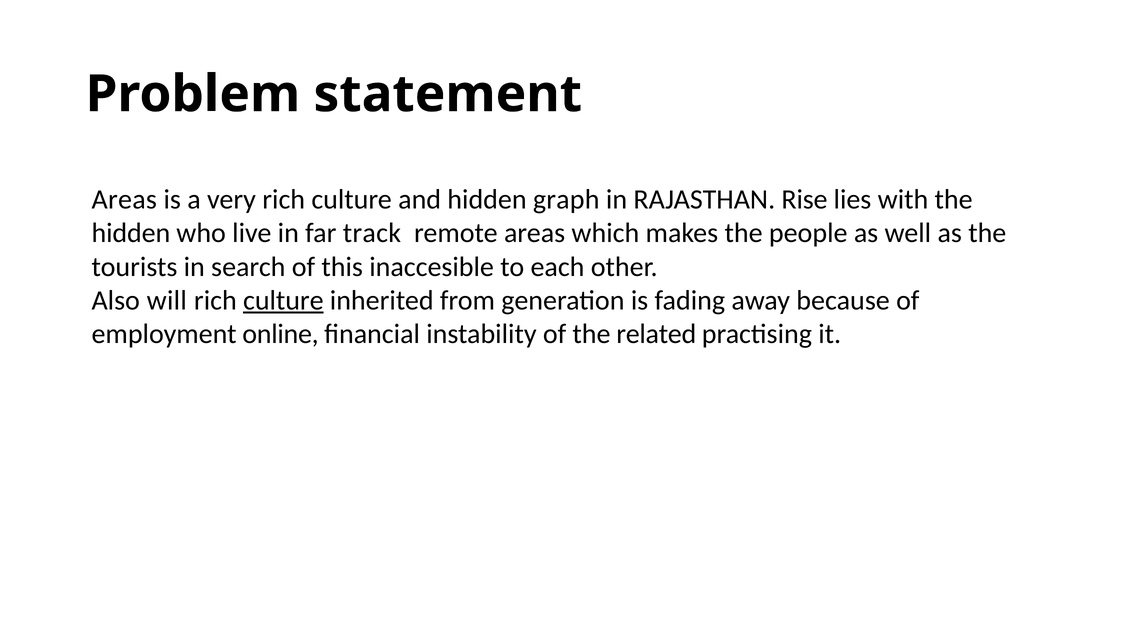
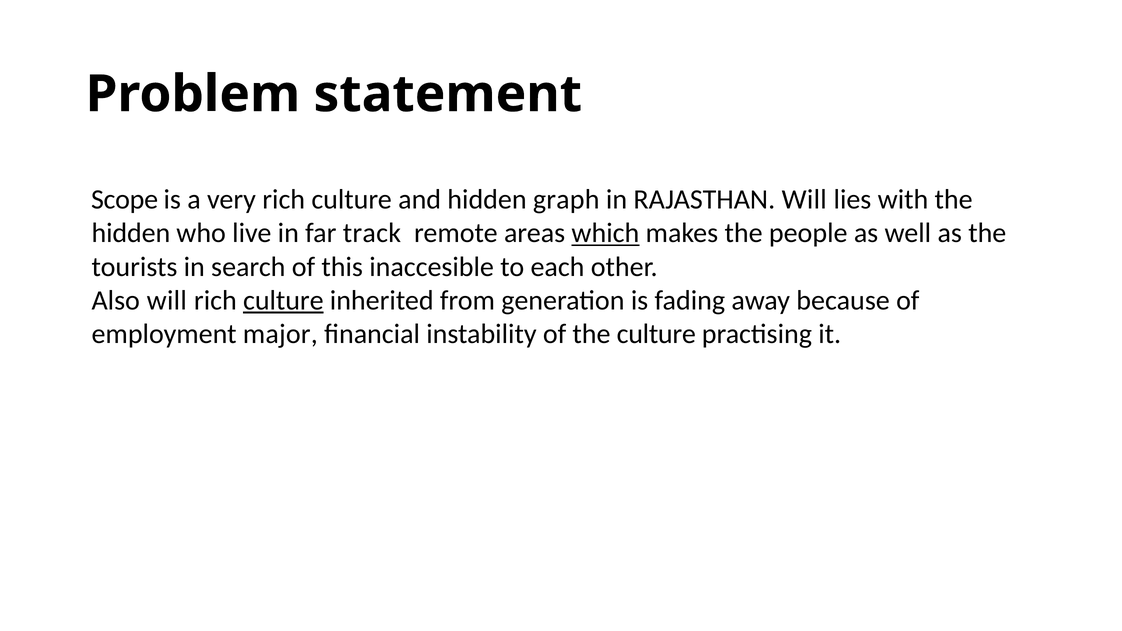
Areas: Areas -> Scope (125, 199)
RAJASTHAN Rise: Rise -> Will (804, 199)
which underline: none -> present (605, 233)
online: online -> major (280, 334)
the related: related -> culture (656, 334)
